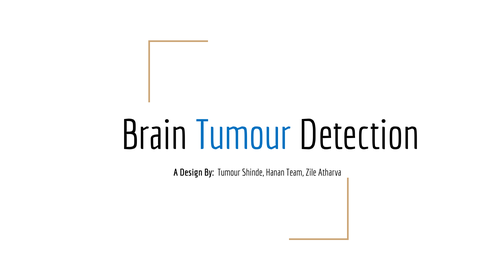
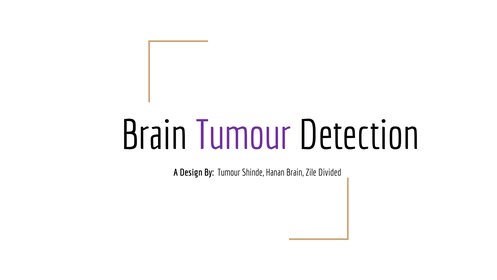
Tumour colour: blue -> purple (243, 135)
Hanan Team: Team -> Brain (295, 172)
Atharva: Atharva -> Divided (330, 172)
